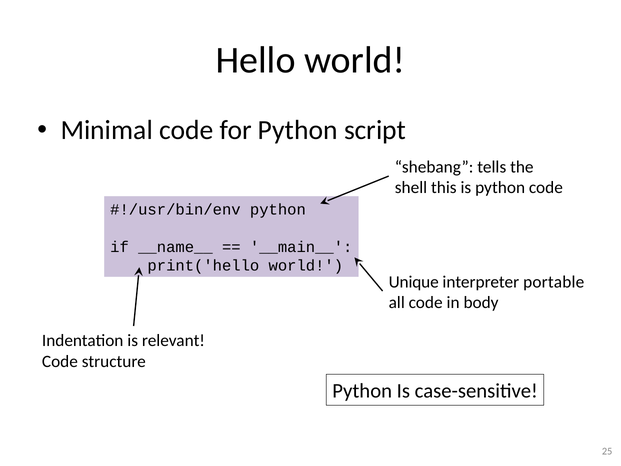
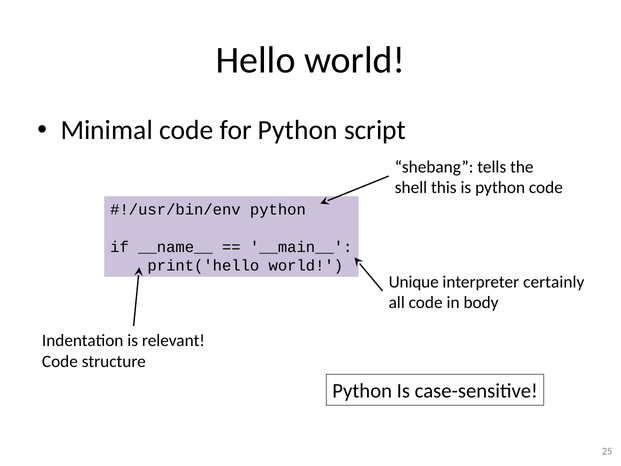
portable: portable -> certainly (554, 282)
